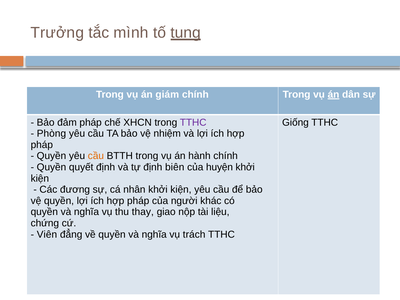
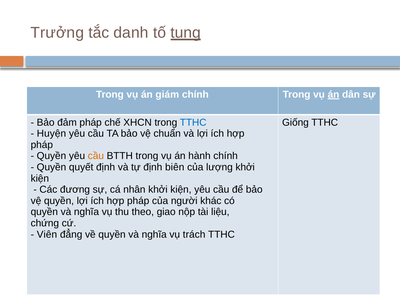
mình: mình -> danh (131, 33)
TTHC colour: purple -> blue (193, 122)
Phòng: Phòng -> Huyện (51, 134)
nhiệm: nhiệm -> chuẩn (167, 134)
huyện: huyện -> lượng (219, 167)
thay: thay -> theo (143, 212)
